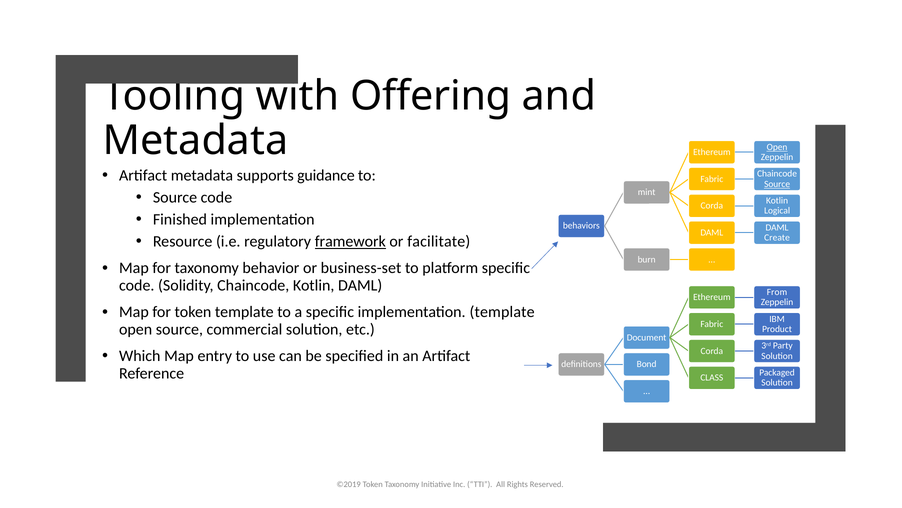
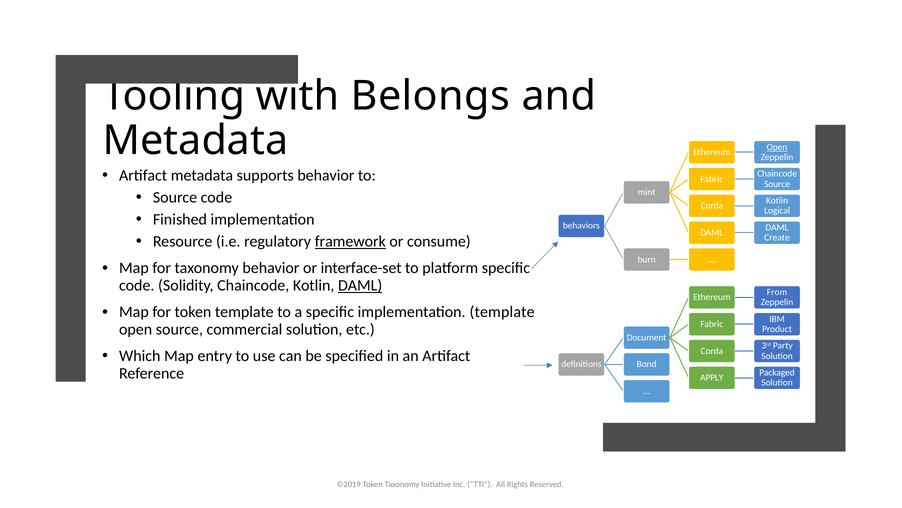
Offering: Offering -> Belongs (430, 96)
guidance: guidance -> behavior (326, 175)
Source underline: present -> none (777, 184)
facilitate: facilitate -> consume (439, 241)
business-set: business-set -> interface-set (361, 268)
DAML underline: none -> present (360, 285)
CLASS: CLASS -> APPLY (712, 377)
